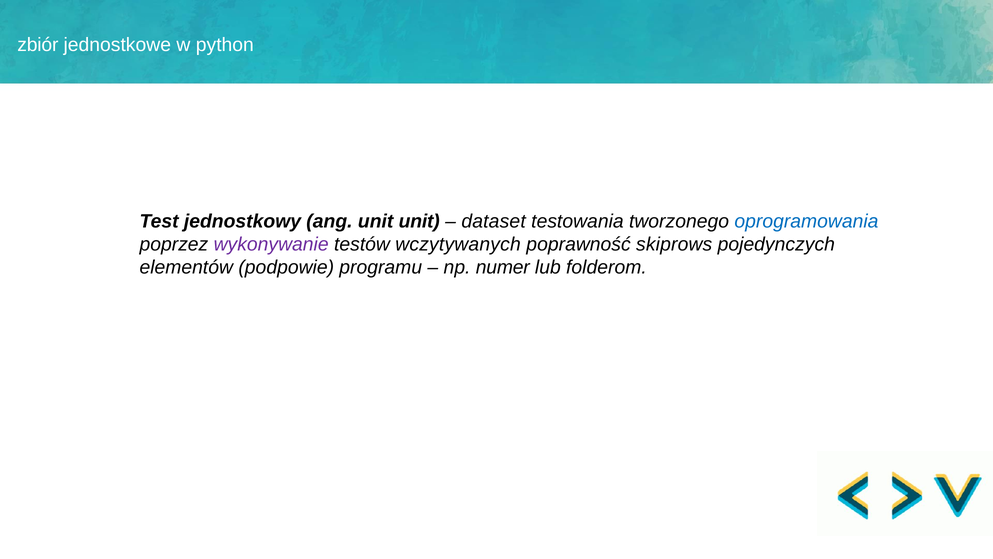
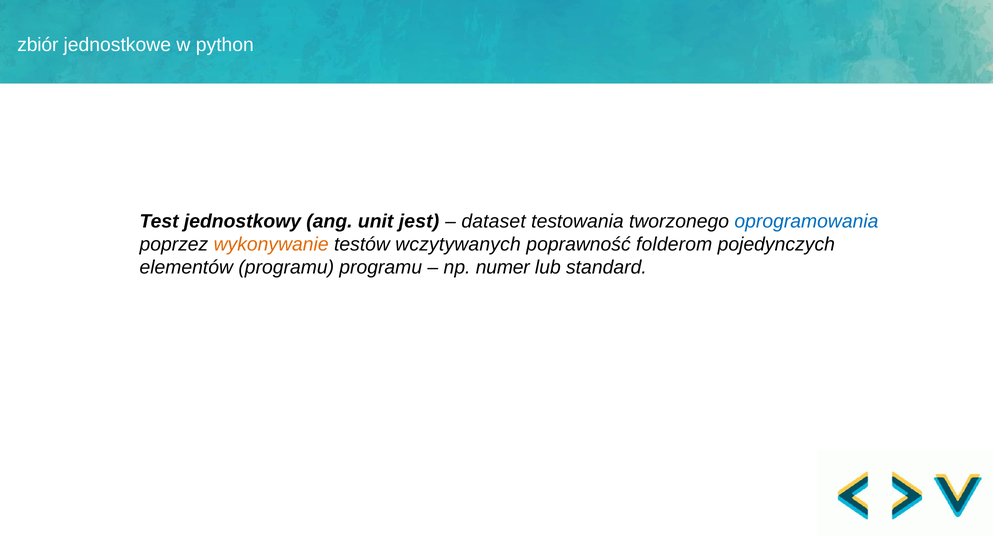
unit unit: unit -> jest (419, 221)
wykonywanie colour: purple -> orange (271, 244)
skiprows: skiprows -> folderom (674, 244)
elementów podpowie: podpowie -> programu (286, 267)
folderom: folderom -> standard (606, 267)
